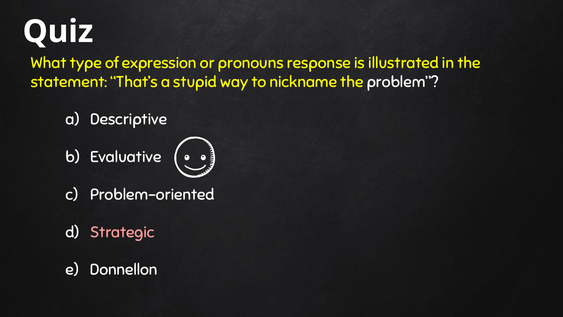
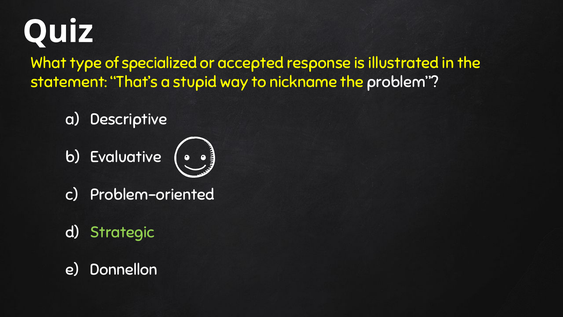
expression: expression -> specialized (159, 63)
pronouns: pronouns -> accepted (251, 63)
Strategic colour: pink -> light green (122, 232)
